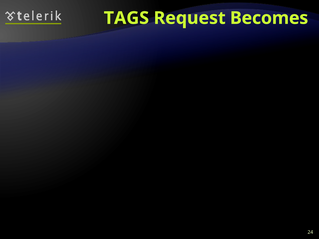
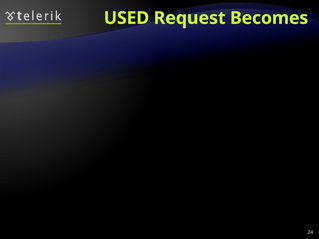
TAGS: TAGS -> USED (127, 18)
